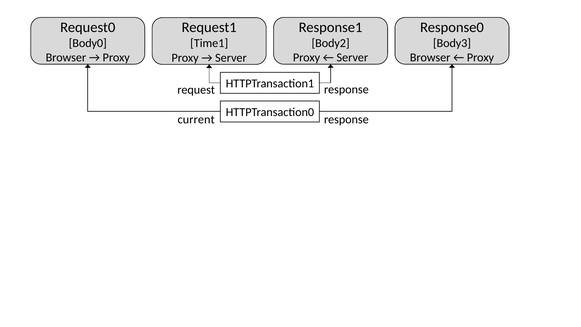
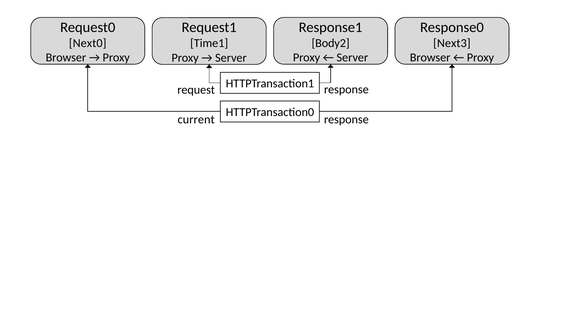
Body0: Body0 -> Next0 (88, 43)
Body3: Body3 -> Next3 (452, 43)
